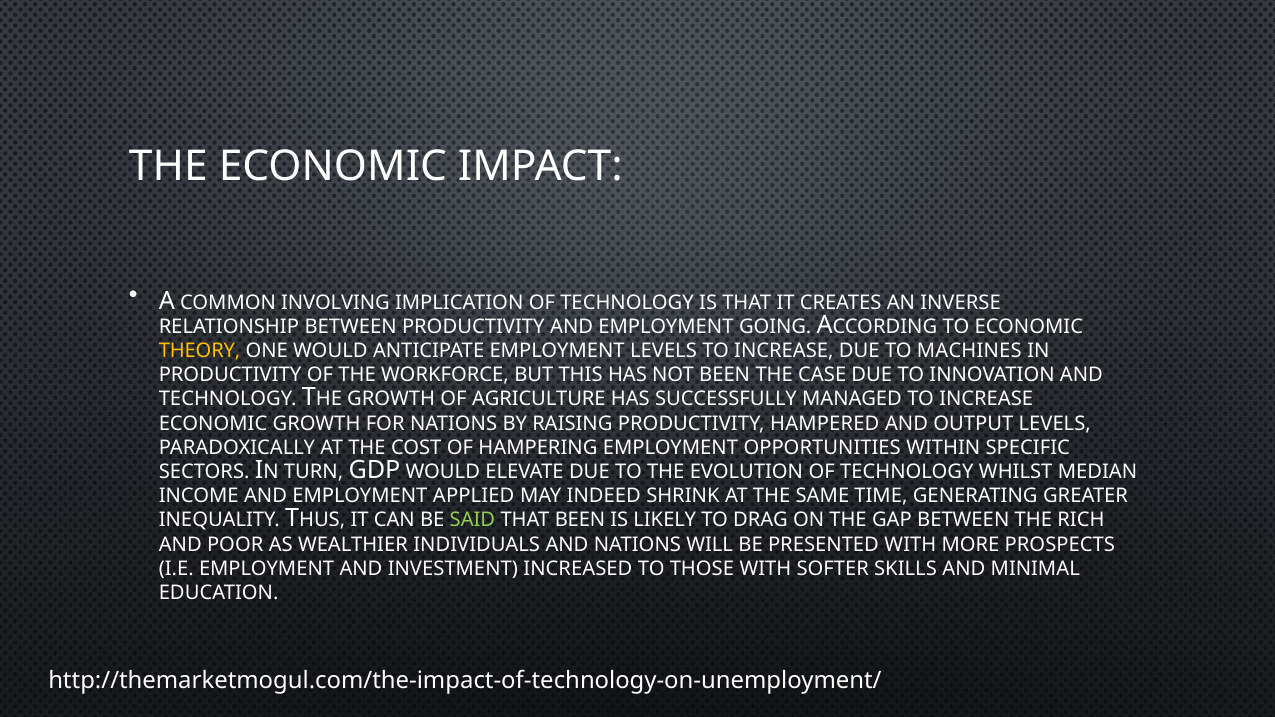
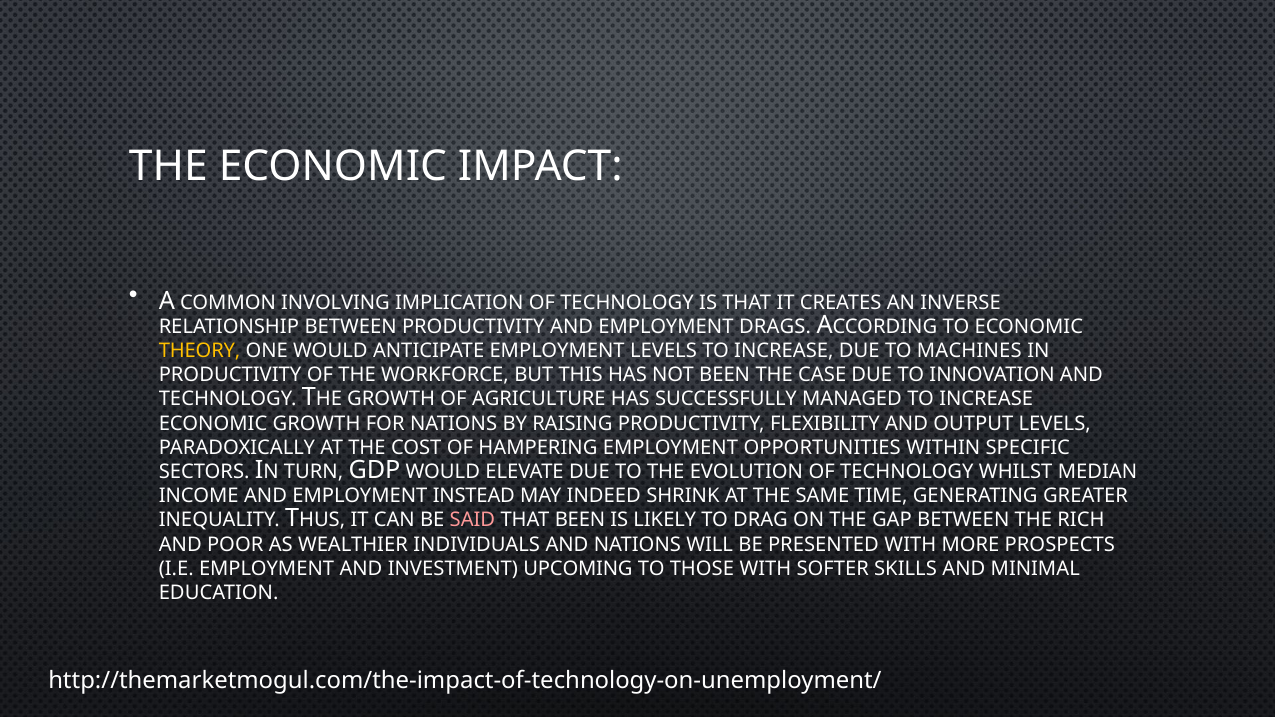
GOING: GOING -> DRAGS (775, 327)
HAMPERED: HAMPERED -> FLEXIBILITY (825, 423)
APPLIED: APPLIED -> INSTEAD (474, 496)
SAID colour: light green -> pink (472, 520)
INCREASED: INCREASED -> UPCOMING (578, 569)
